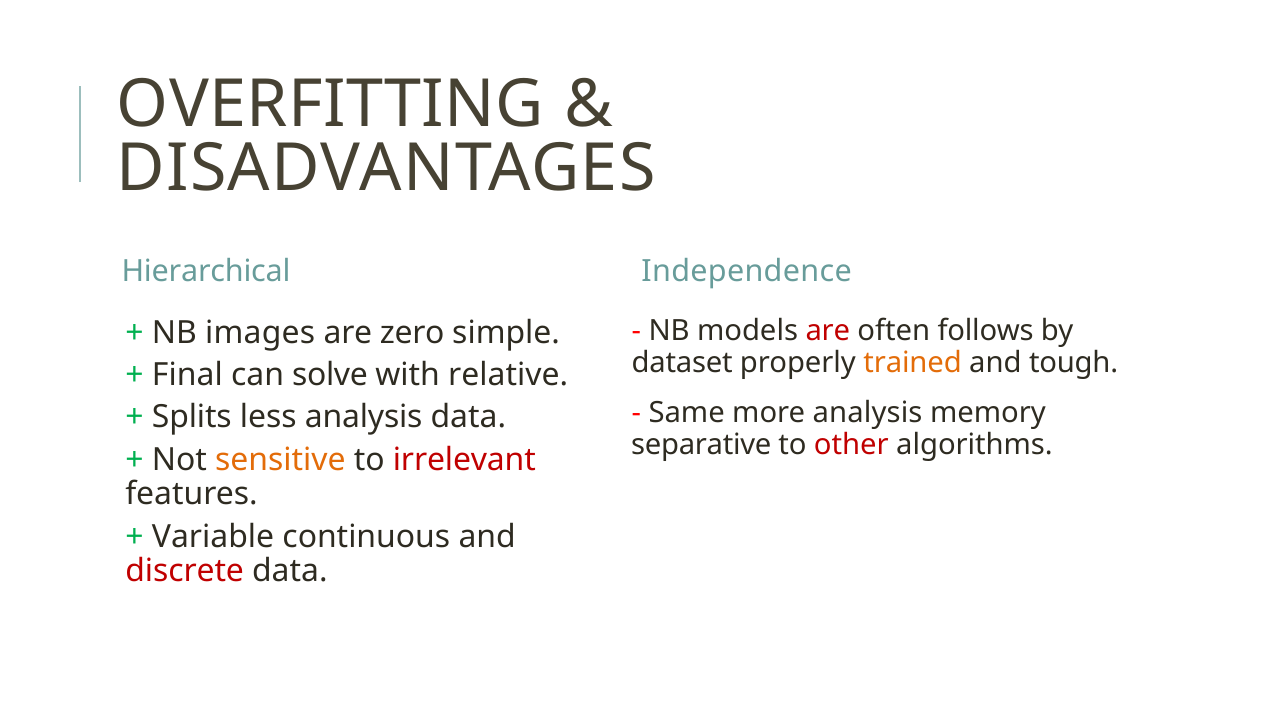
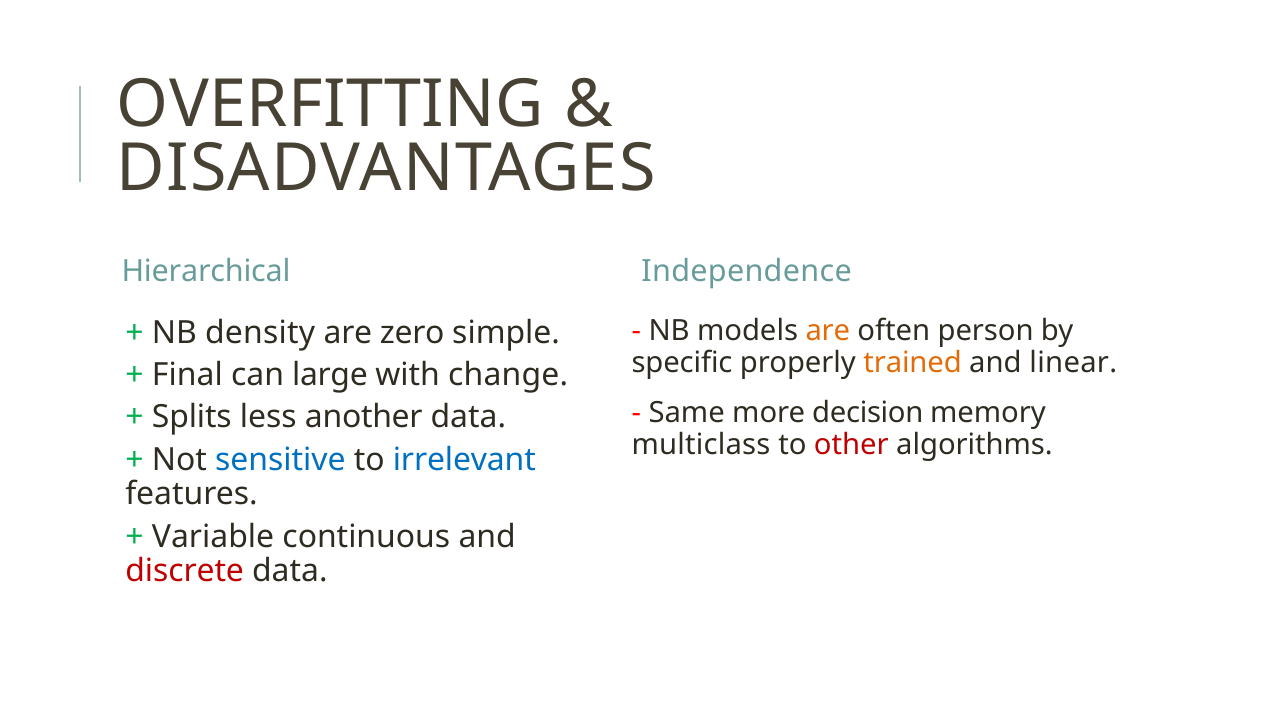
are colour: red -> orange (828, 331)
follows: follows -> person (986, 331)
images: images -> density (260, 332)
dataset: dataset -> specific (682, 363)
tough: tough -> linear (1073, 363)
solve: solve -> large (330, 375)
relative: relative -> change (508, 375)
more analysis: analysis -> decision (868, 413)
less analysis: analysis -> another (364, 417)
separative: separative -> multiclass (701, 444)
sensitive colour: orange -> blue (280, 460)
irrelevant colour: red -> blue (464, 460)
